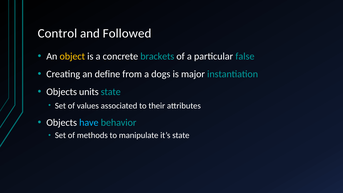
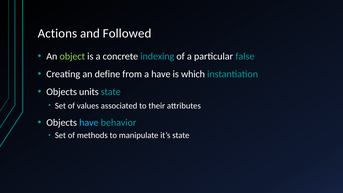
Control: Control -> Actions (57, 33)
object colour: yellow -> light green (72, 56)
brackets: brackets -> indexing (157, 56)
a dogs: dogs -> have (161, 74)
major: major -> which (193, 74)
